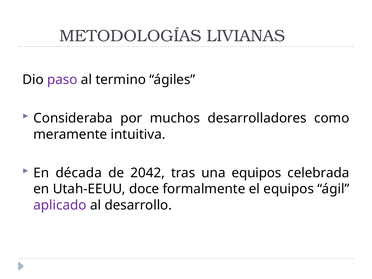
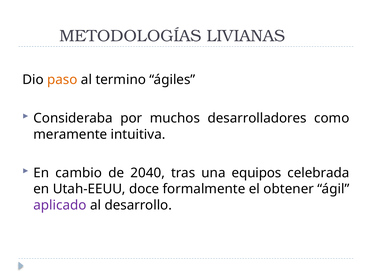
paso colour: purple -> orange (62, 80)
década: década -> cambio (79, 173)
2042: 2042 -> 2040 (148, 173)
el equipos: equipos -> obtener (289, 189)
